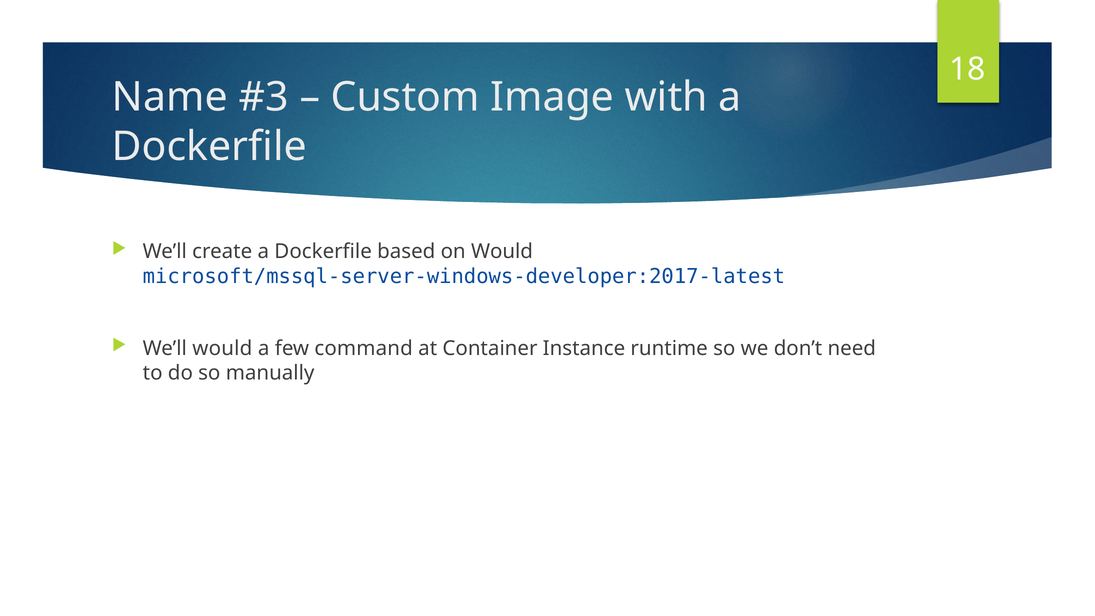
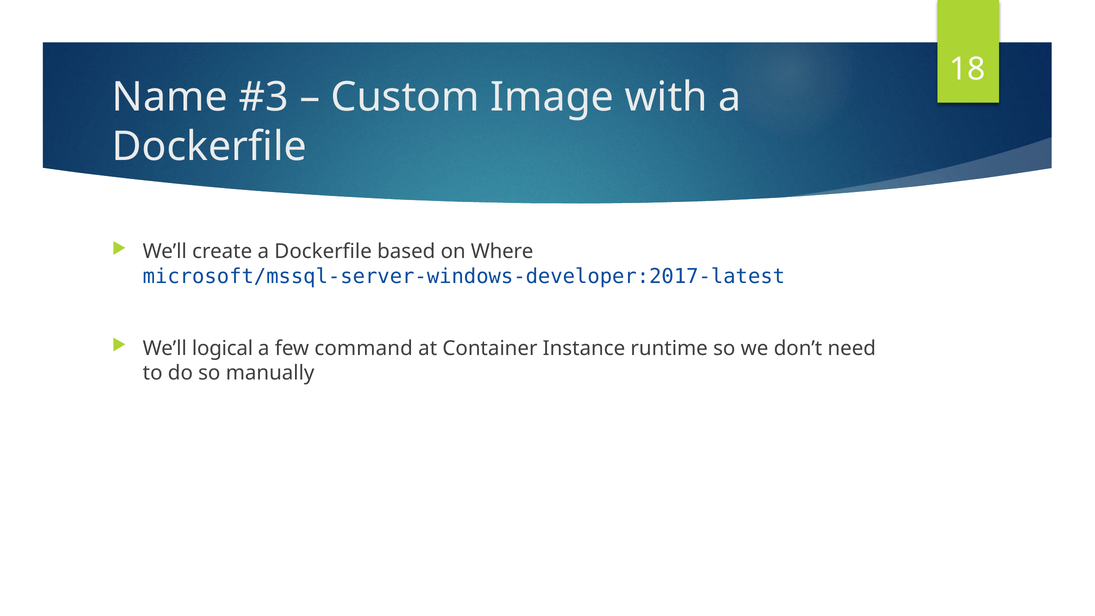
on Would: Would -> Where (502, 252)
We’ll would: would -> logical (223, 348)
